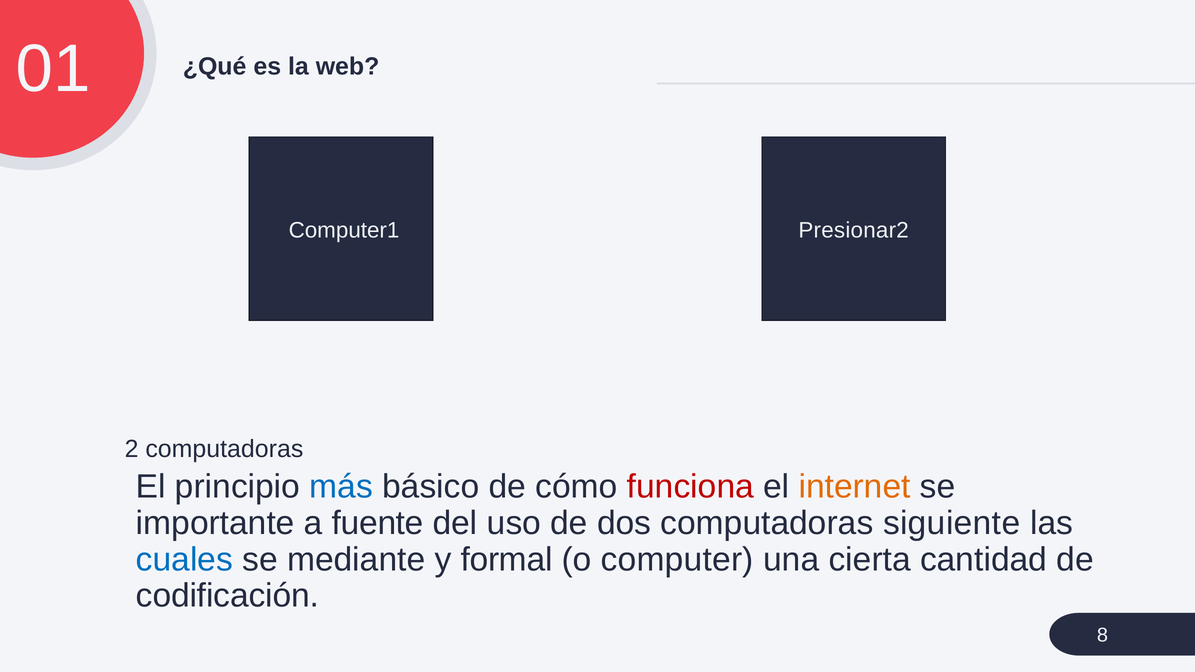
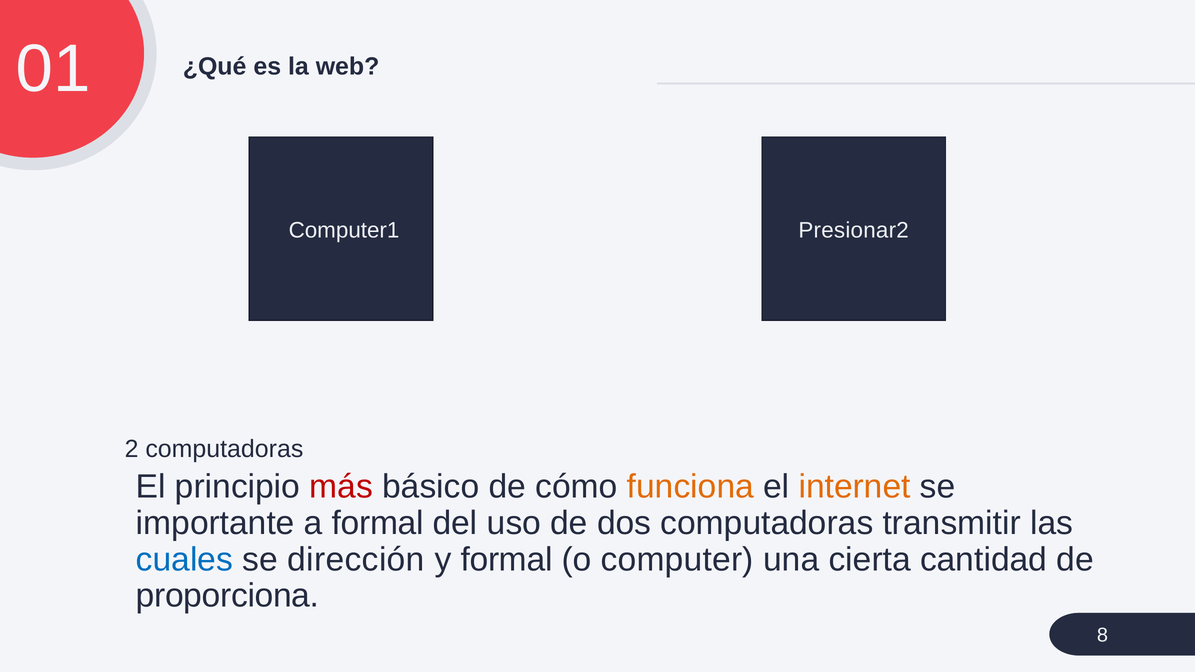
más colour: blue -> red (341, 487)
funciona colour: red -> orange (690, 487)
a fuente: fuente -> formal (378, 523)
siguiente: siguiente -> transmitir (952, 523)
mediante: mediante -> dirección (356, 560)
codificación: codificación -> proporciona (228, 596)
